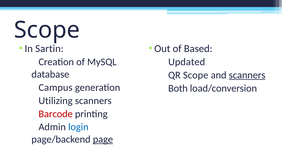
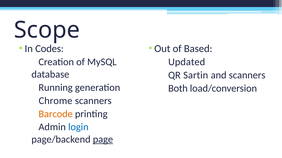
Sartin: Sartin -> Codes (49, 49)
QR Scope: Scope -> Sartin (196, 75)
scanners underline: present -> none (247, 75)
Campus: Campus -> Running (56, 88)
Utilizing: Utilizing -> Chrome (56, 101)
Barcode colour: red -> orange (56, 114)
